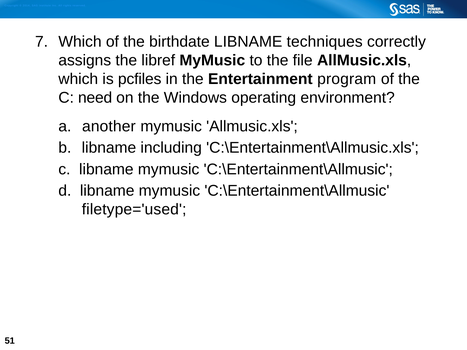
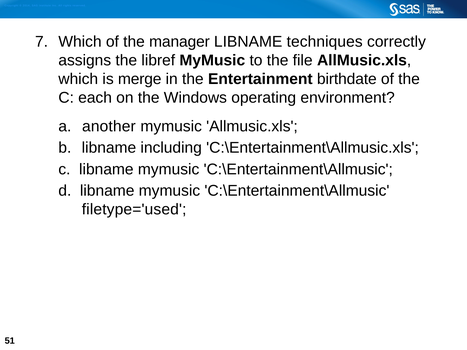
birthdate: birthdate -> manager (179, 42)
pcfiles: pcfiles -> merge (140, 79)
program: program -> birthdate (347, 79)
need: need -> each (95, 98)
